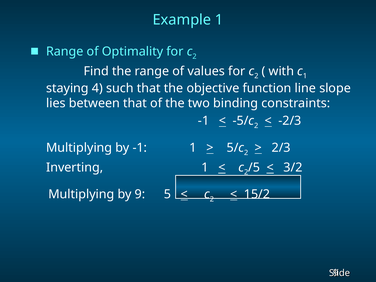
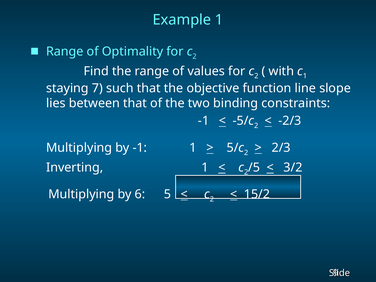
4: 4 -> 7 (97, 88)
by 9: 9 -> 6 (140, 194)
